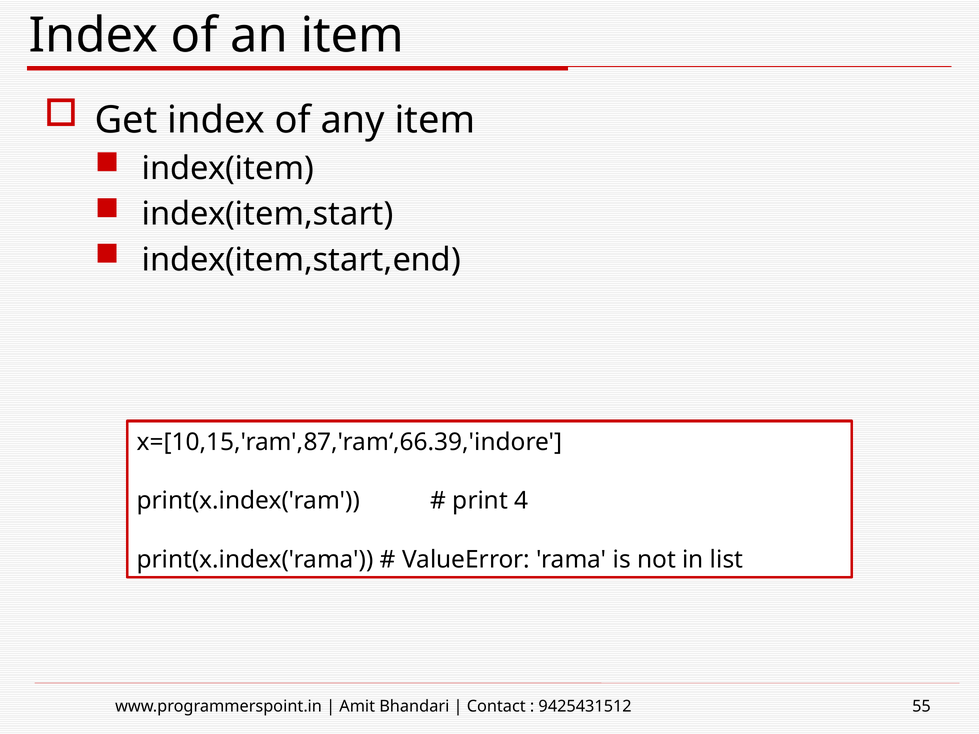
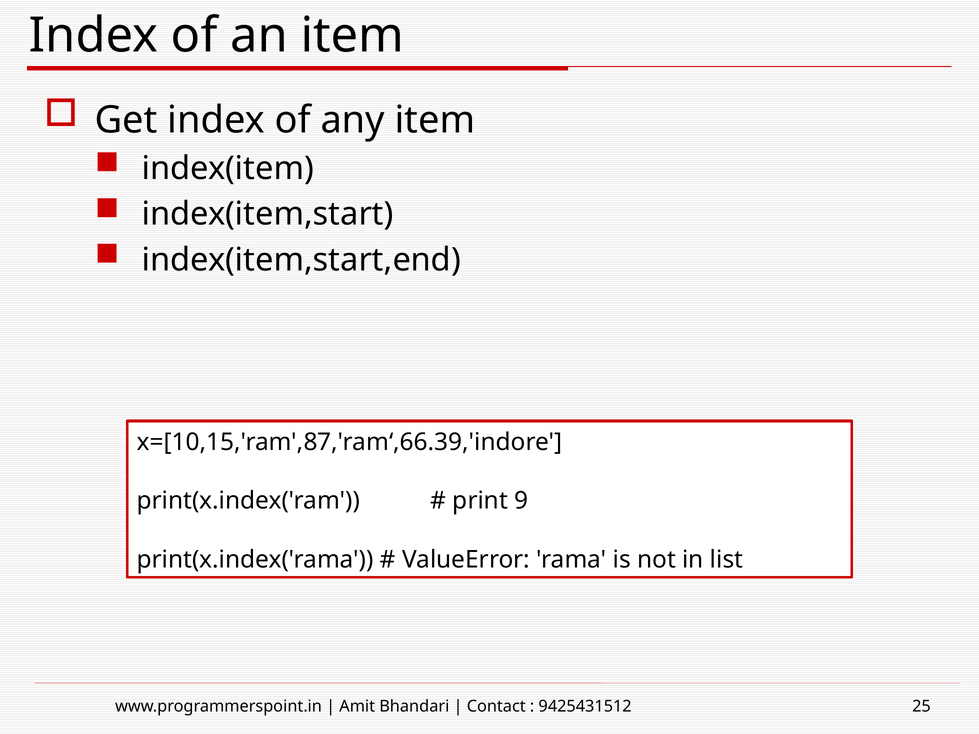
4: 4 -> 9 (521, 501)
55: 55 -> 25 (921, 707)
